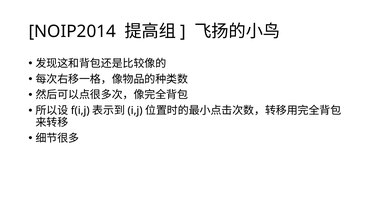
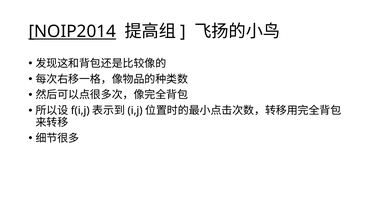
NOIP2014 underline: none -> present (72, 31)
